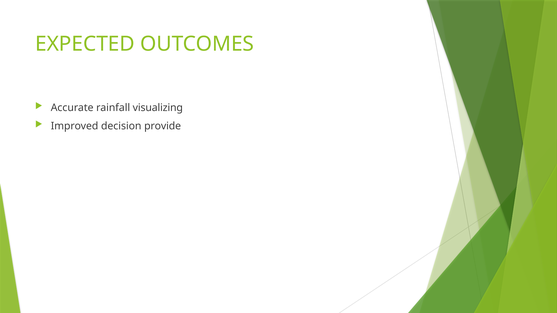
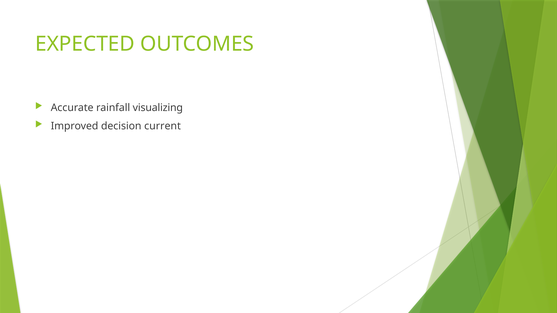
provide: provide -> current (163, 126)
